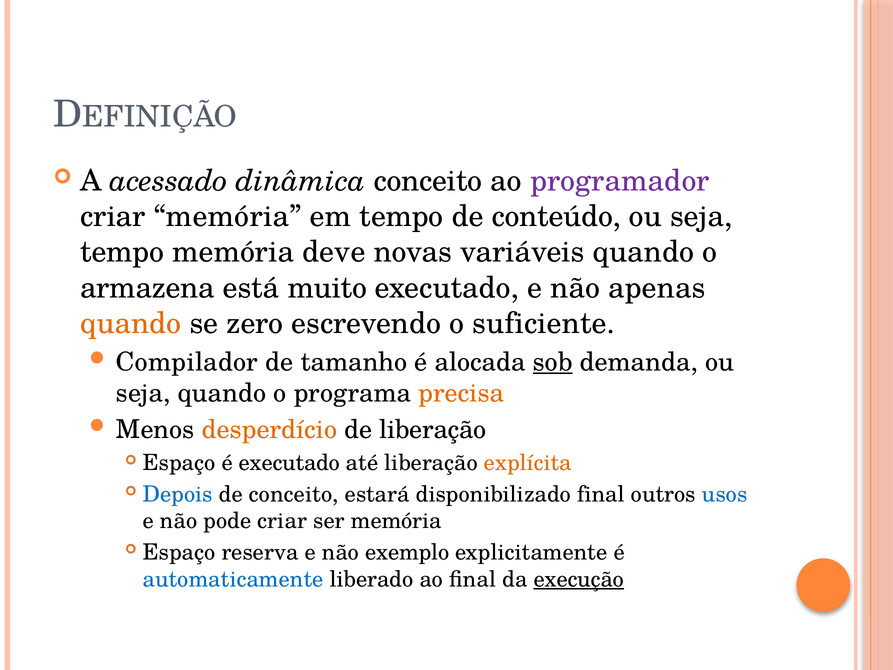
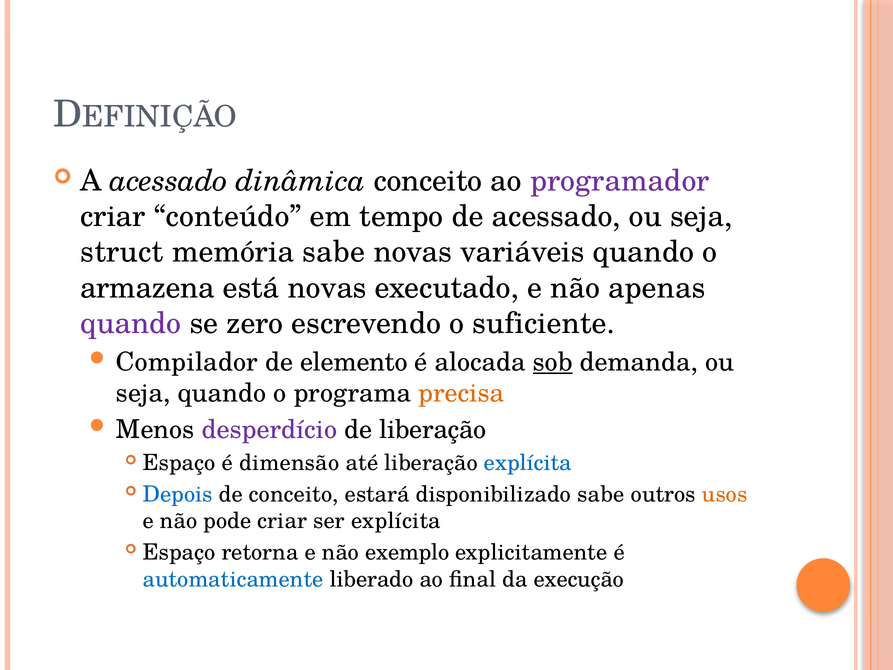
criar memória: memória -> conteúdo (228, 216)
de conteúdo: conteúdo -> acessado (556, 216)
tempo: tempo -> struct (122, 252)
memória deve: deve -> sabe (334, 252)
está muito: muito -> novas (327, 288)
quando colour: orange -> purple (131, 324)
tamanho: tamanho -> elemento (354, 362)
desperdício colour: orange -> purple (269, 430)
é executado: executado -> dimensão (289, 463)
explícita colour: orange -> blue (528, 463)
disponibilizado final: final -> sabe (601, 494)
usos colour: blue -> orange (725, 494)
ser memória: memória -> explícita (396, 521)
reserva: reserva -> retorna (260, 552)
execução underline: present -> none (579, 579)
